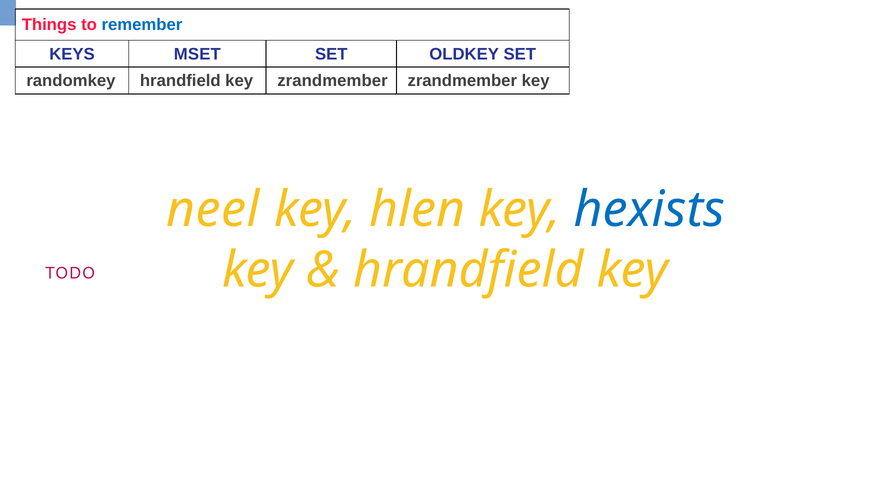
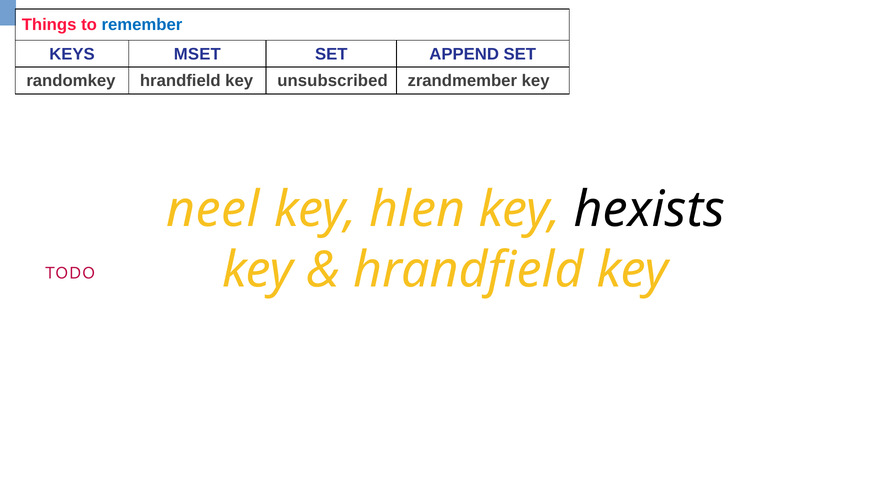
OLDKEY: OLDKEY -> APPEND (464, 54)
key zrandmember: zrandmember -> unsubscribed (333, 81)
hexists colour: blue -> black (649, 210)
